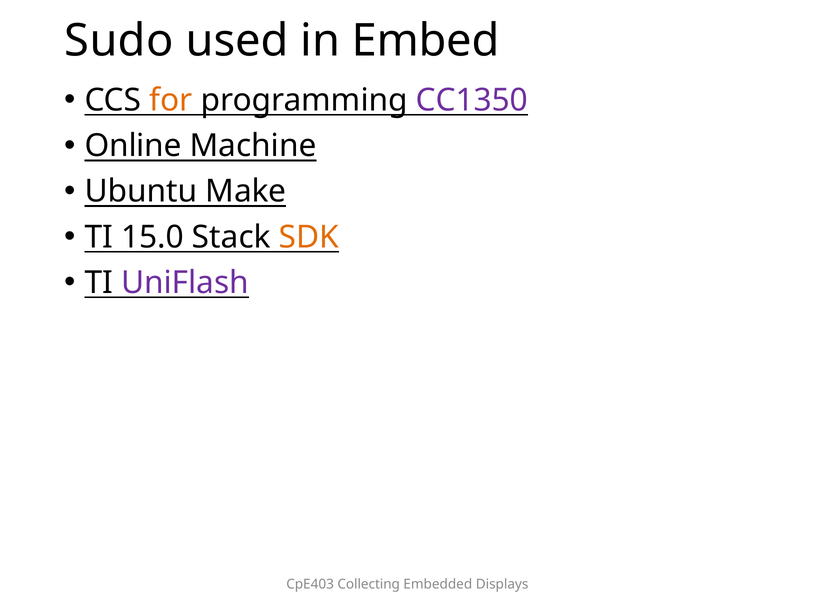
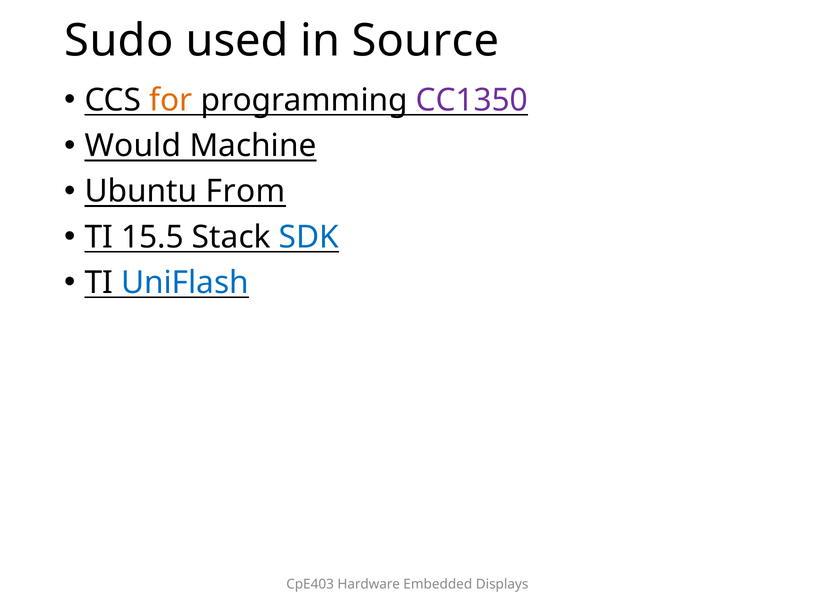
Embed: Embed -> Source (425, 41)
Online: Online -> Would (133, 146)
Make: Make -> From (246, 191)
15.0: 15.0 -> 15.5 (152, 237)
SDK colour: orange -> blue (309, 237)
UniFlash colour: purple -> blue (185, 282)
Collecting: Collecting -> Hardware (369, 584)
